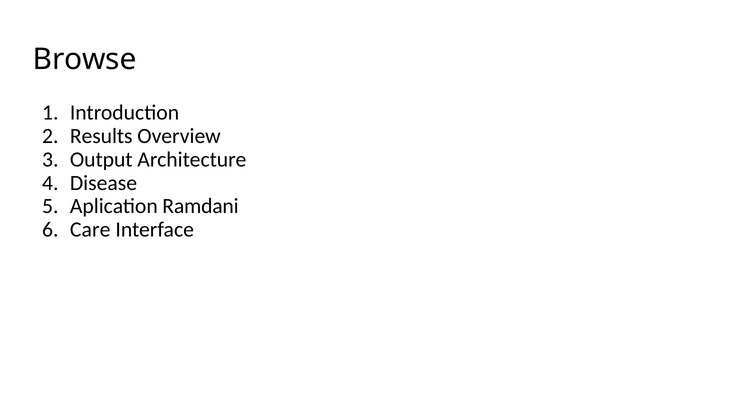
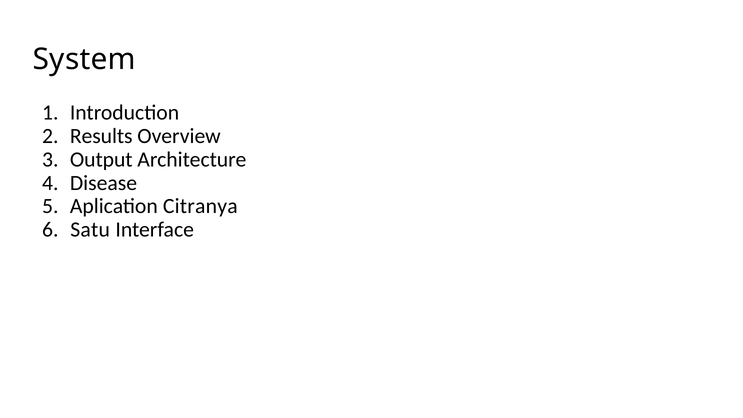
Browse: Browse -> System (84, 60)
Ramdani: Ramdani -> Citranya (200, 206)
Care: Care -> Satu (90, 230)
